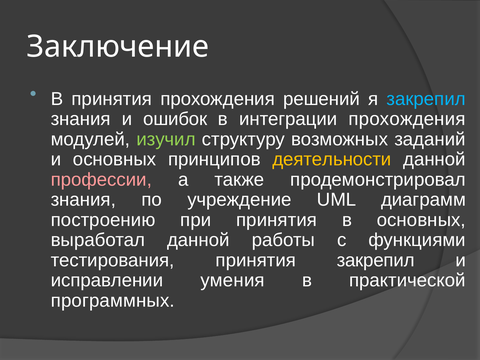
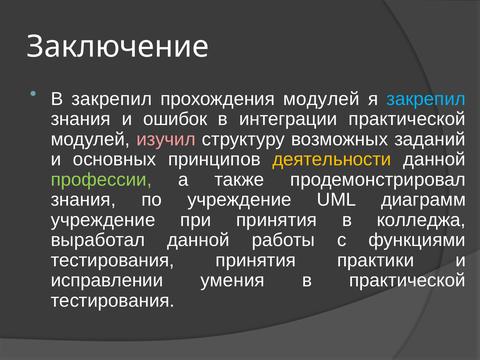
В принятия: принятия -> закрепил (112, 99)
прохождения решений: решений -> модулей (321, 99)
интеграции прохождения: прохождения -> практической (407, 119)
изучил colour: light green -> pink (166, 139)
профессии colour: pink -> light green (101, 180)
построению: построению -> учреждение (103, 220)
в основных: основных -> колледжа (421, 220)
принятия закрепил: закрепил -> практики (376, 260)
программных: программных -> тестирования (113, 301)
